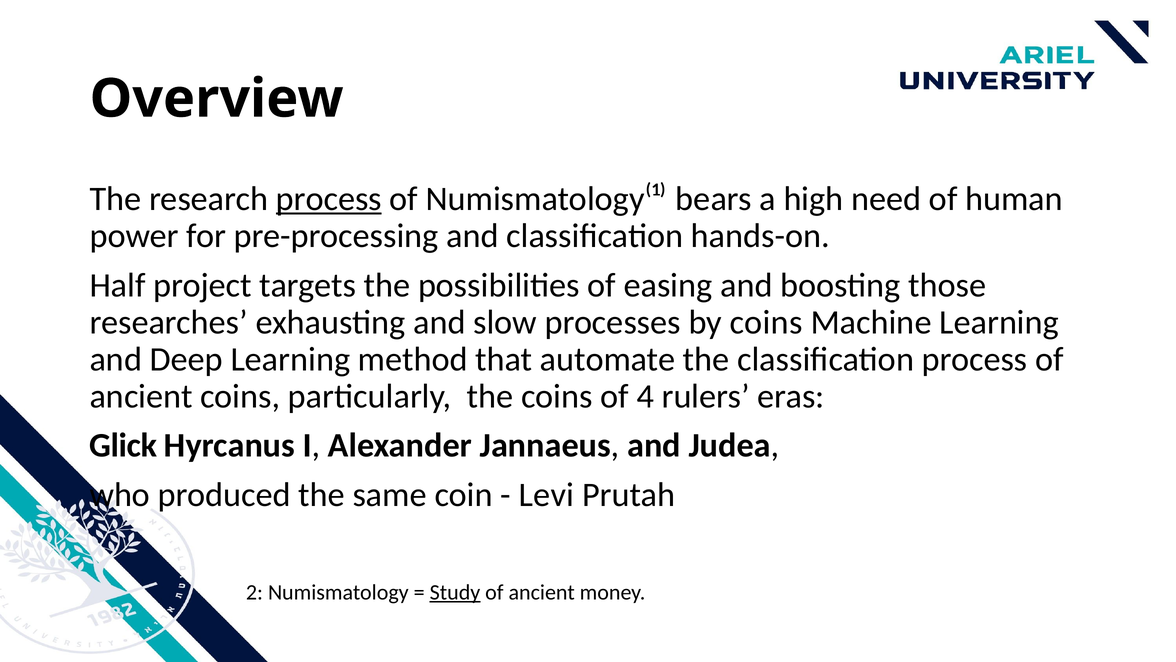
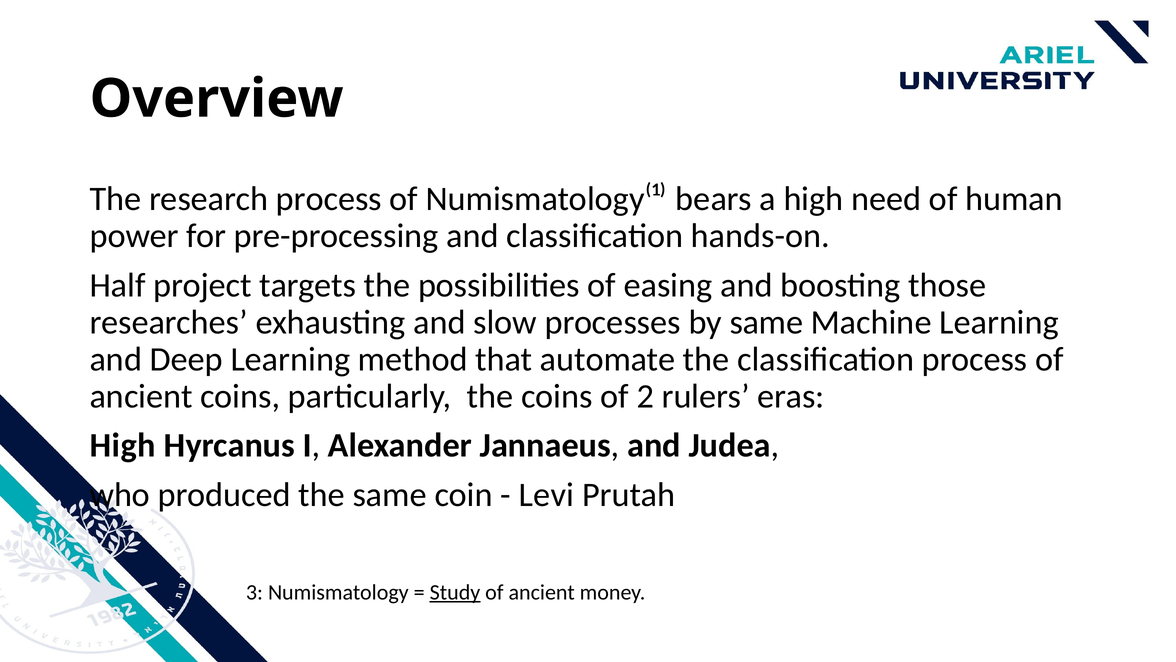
process underline: present -> none (329, 199)
by coins: coins -> same (766, 322)
4: 4 -> 2 (645, 396)
Glick: Glick -> High (123, 445)
2: 2 -> 3 (254, 592)
